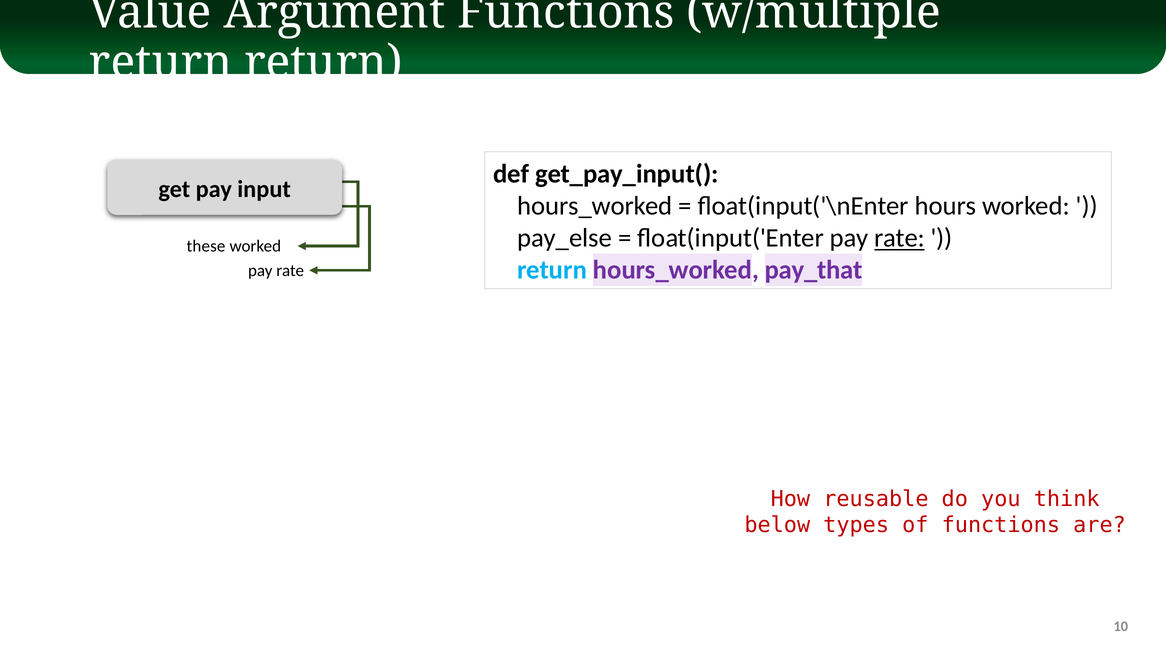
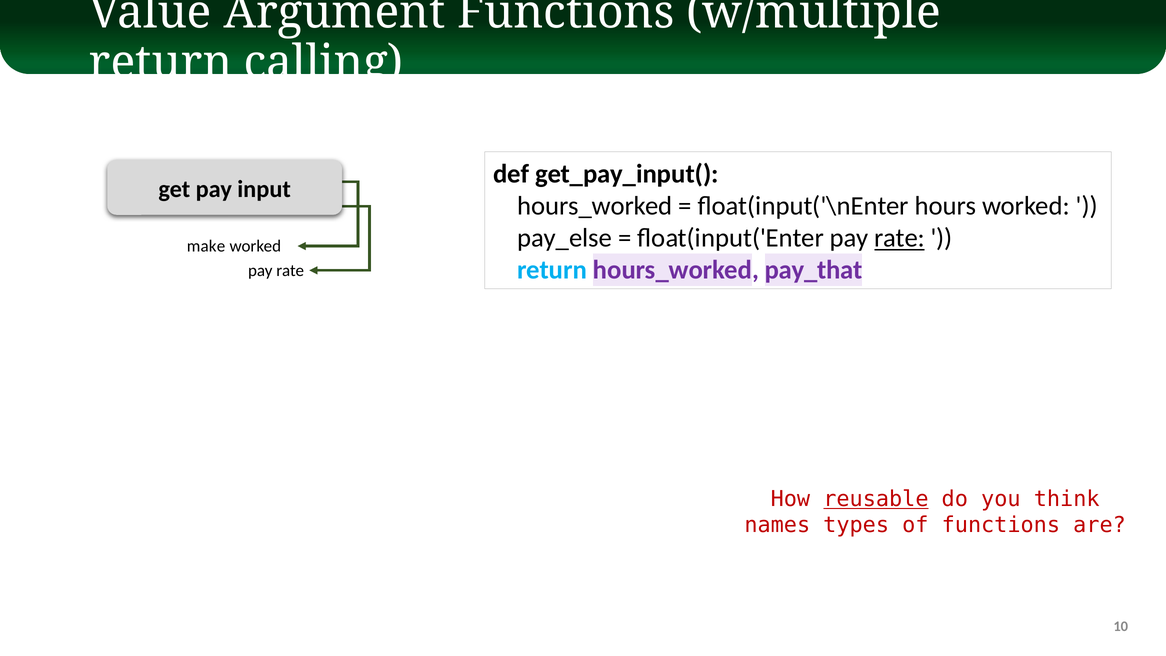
return return: return -> calling (324, 62)
these: these -> make (206, 246)
reusable underline: none -> present (876, 499)
below: below -> names (777, 525)
